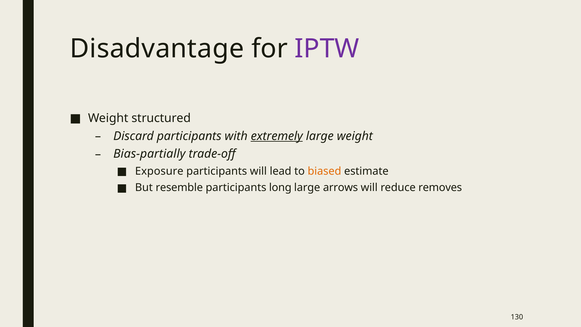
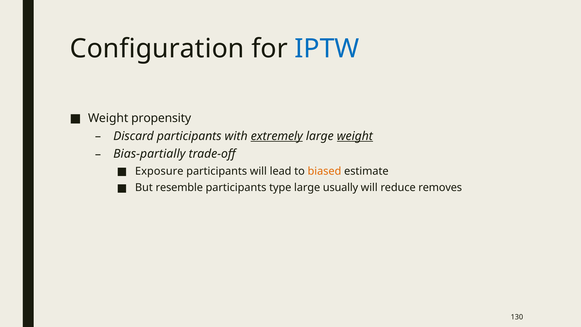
Disadvantage: Disadvantage -> Configuration (157, 49)
IPTW colour: purple -> blue (327, 49)
structured: structured -> propensity (161, 118)
weight underline: none -> present (355, 136)
long: long -> type (280, 188)
arrows: arrows -> usually (341, 188)
